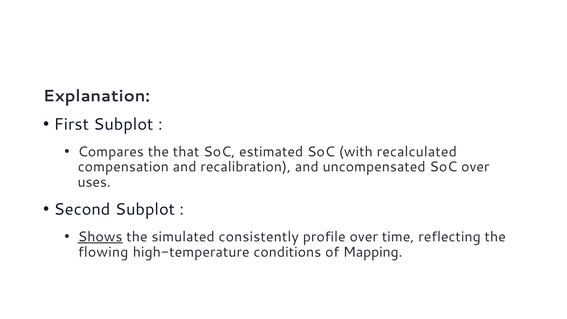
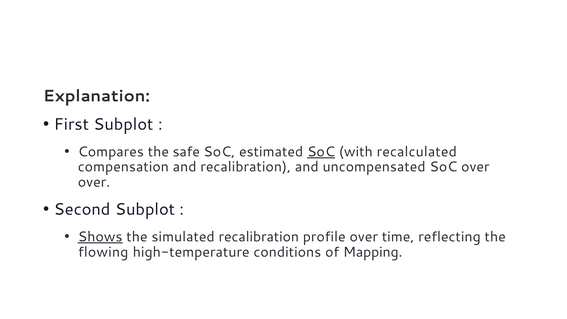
that: that -> safe (186, 152)
SoC underline: none -> present (321, 152)
uses: uses -> over (94, 182)
simulated consistently: consistently -> recalibration (259, 237)
